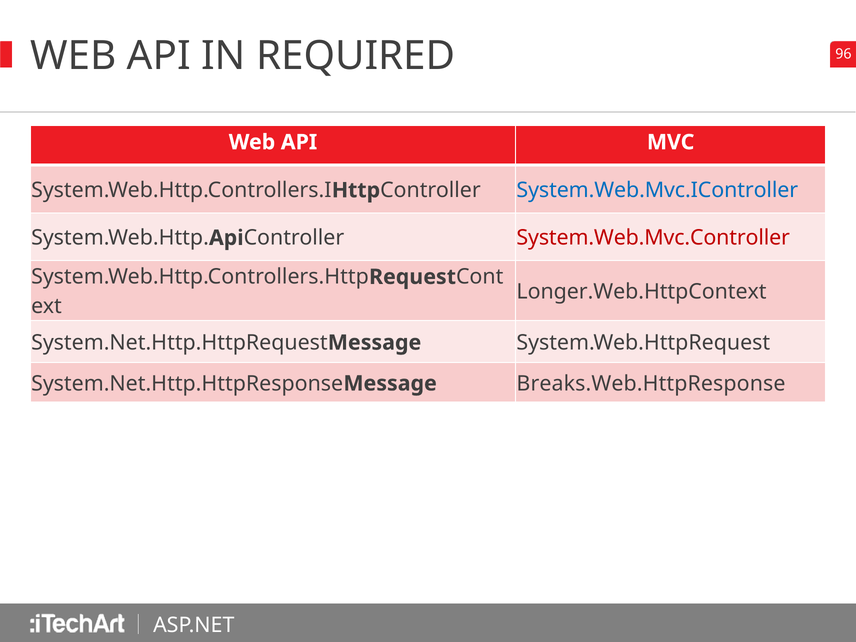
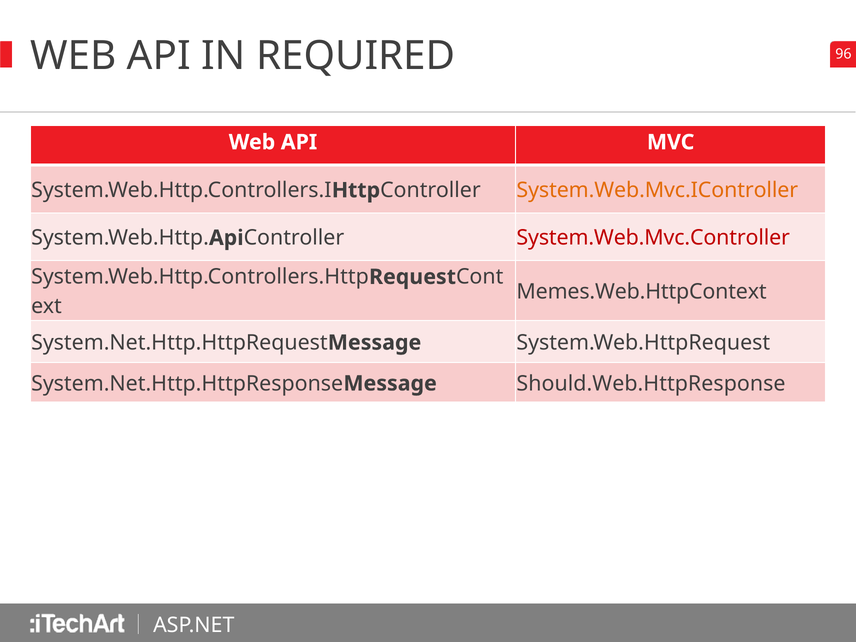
System.Web.Mvc.IController colour: blue -> orange (657, 190)
Longer.Web.HttpContext: Longer.Web.HttpContext -> Memes.Web.HttpContext (642, 291)
Breaks.Web.HttpResponse: Breaks.Web.HttpResponse -> Should.Web.HttpResponse (651, 383)
